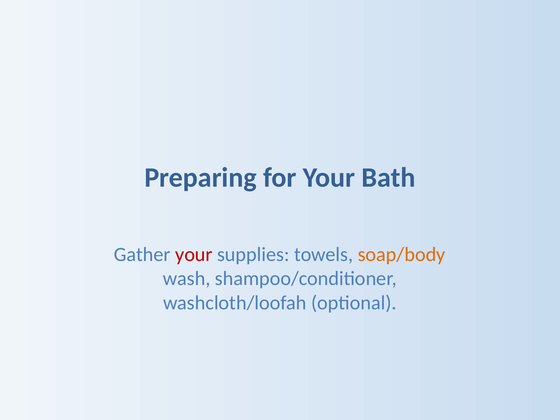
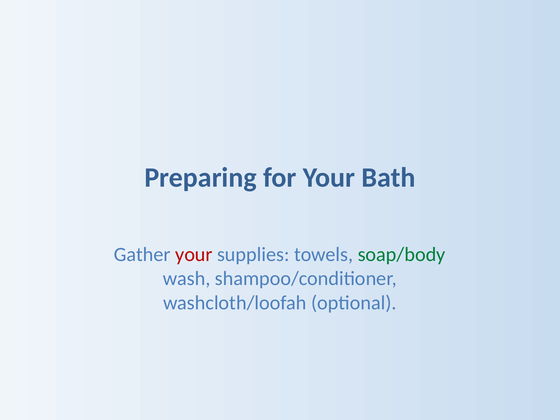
soap/body colour: orange -> green (402, 254)
